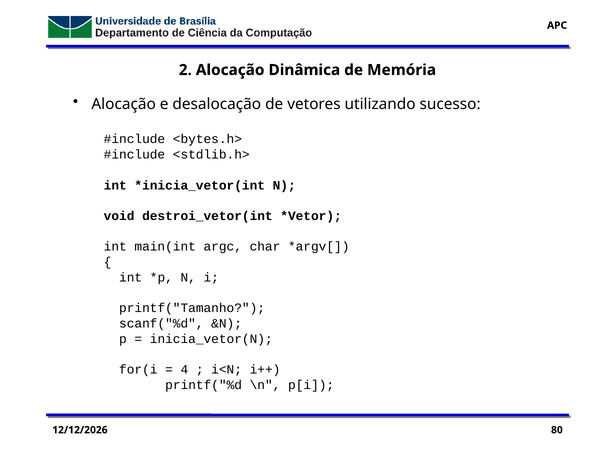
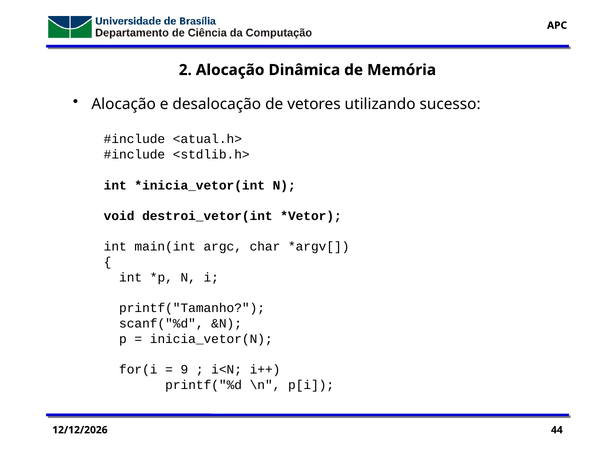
<bytes.h>: <bytes.h> -> <atual.h> (207, 139)
4: 4 -> 9 (184, 370)
80: 80 -> 44 (557, 430)
